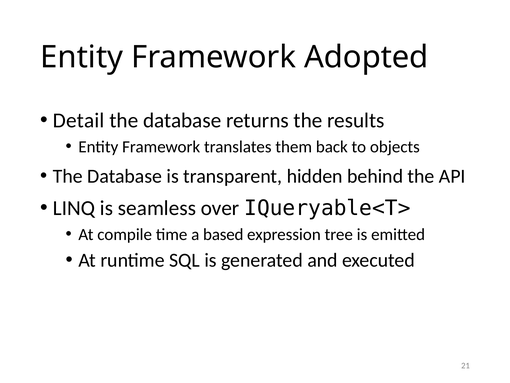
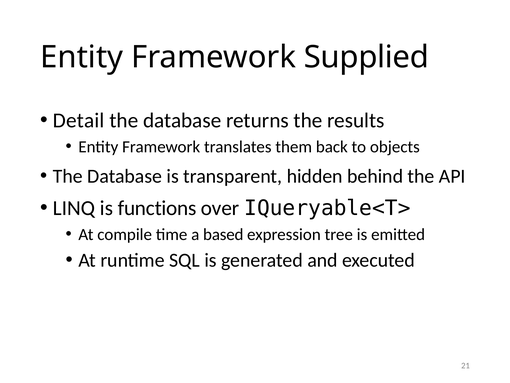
Adopted: Adopted -> Supplied (366, 57)
seamless: seamless -> functions (157, 208)
